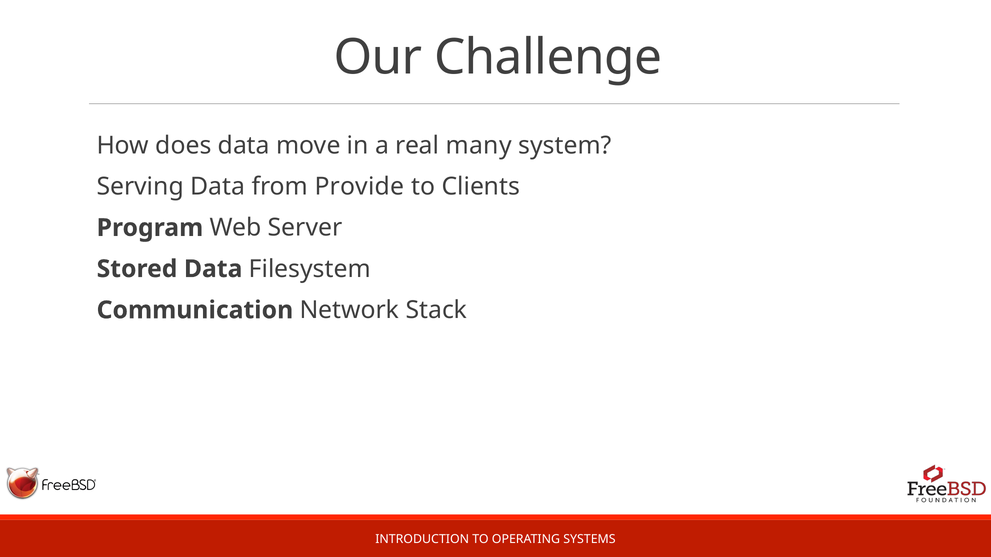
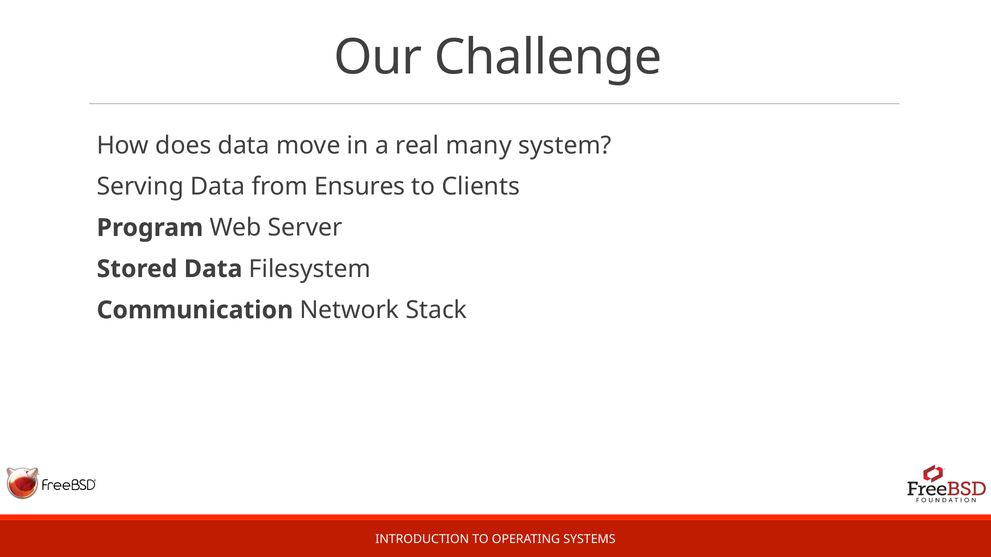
Provide: Provide -> Ensures (360, 187)
